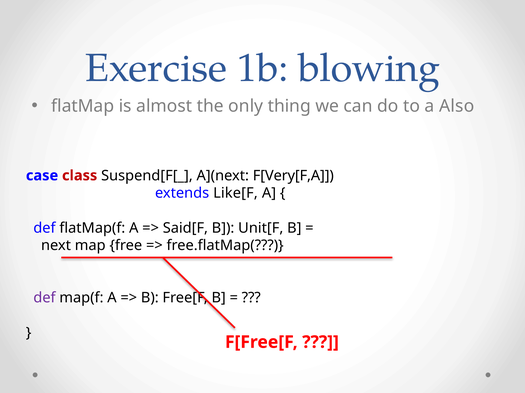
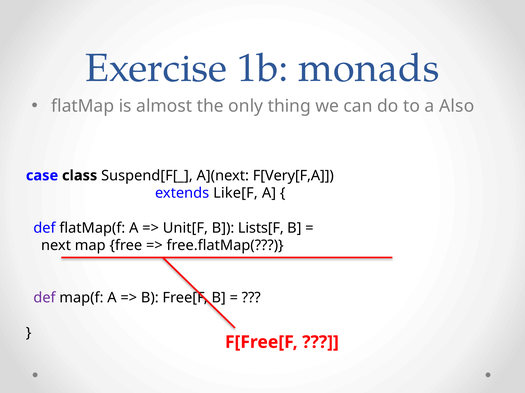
blowing: blowing -> monads (369, 68)
class colour: red -> black (80, 176)
Said[F: Said[F -> Unit[F (185, 228)
Unit[F: Unit[F -> Lists[F (261, 228)
